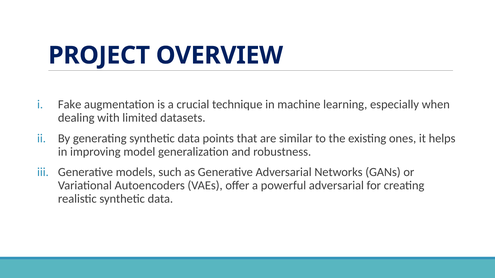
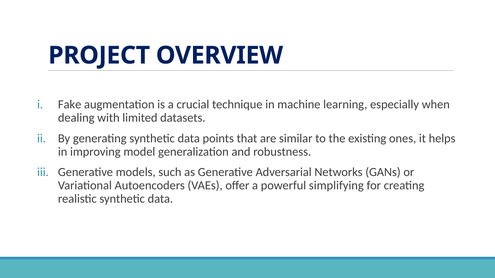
powerful adversarial: adversarial -> simplifying (336, 186)
